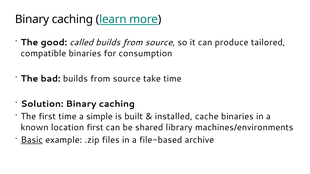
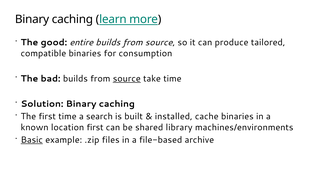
called: called -> entire (81, 43)
source underline: none -> present (127, 79)
simple: simple -> search (99, 117)
